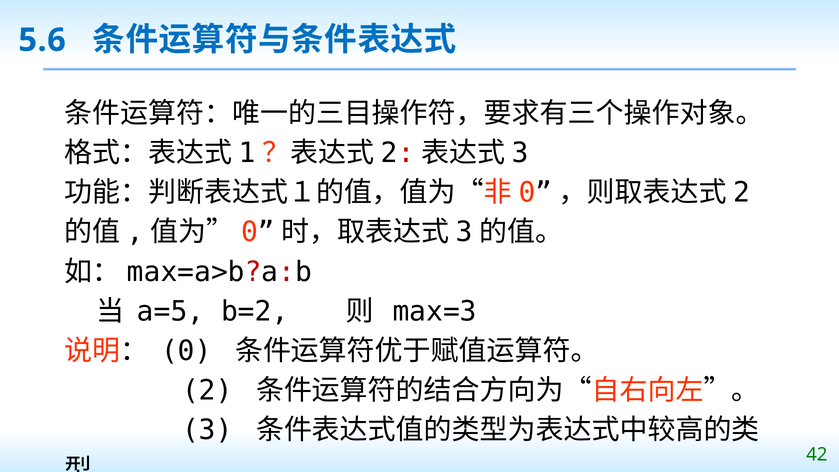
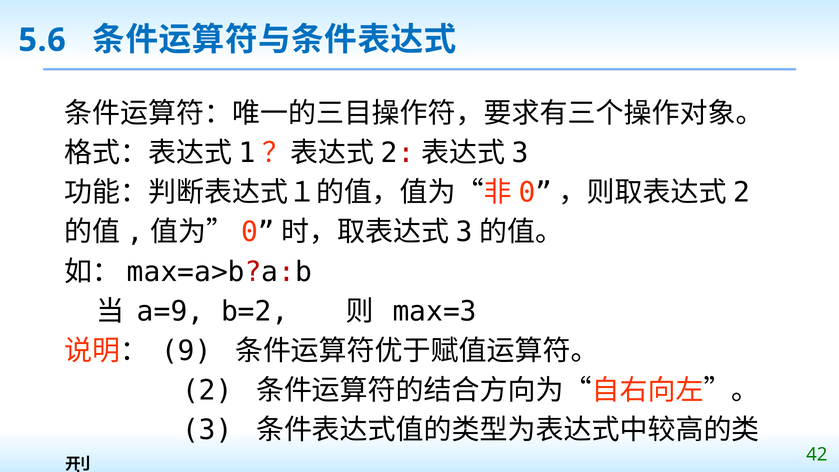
a=5: a=5 -> a=9 (171, 311)
0: 0 -> 9 (186, 351)
